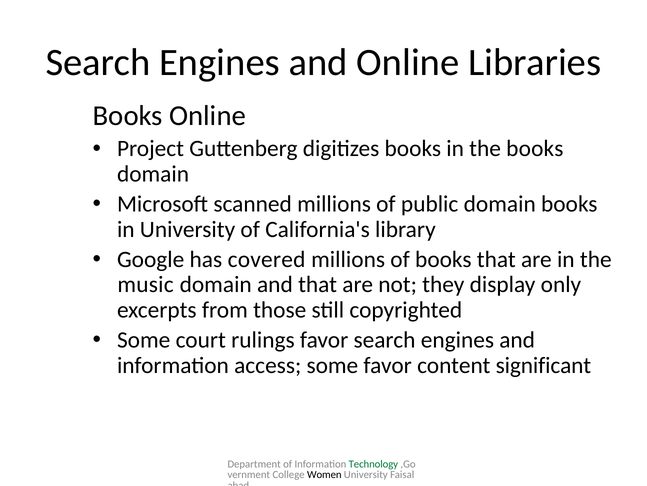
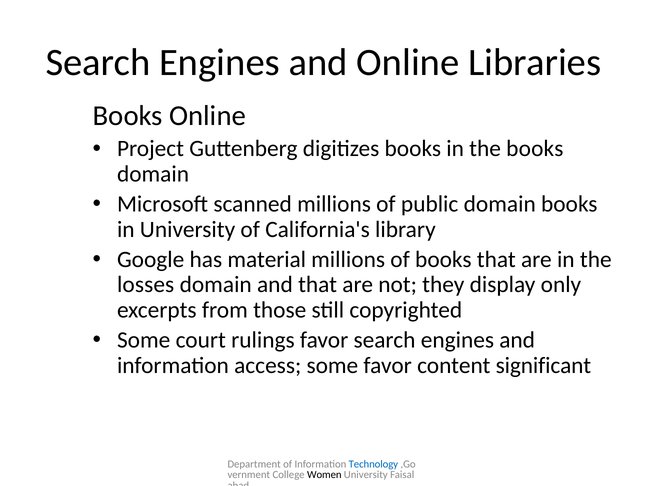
covered: covered -> material (267, 259)
music: music -> losses (146, 284)
Technology colour: green -> blue (373, 463)
